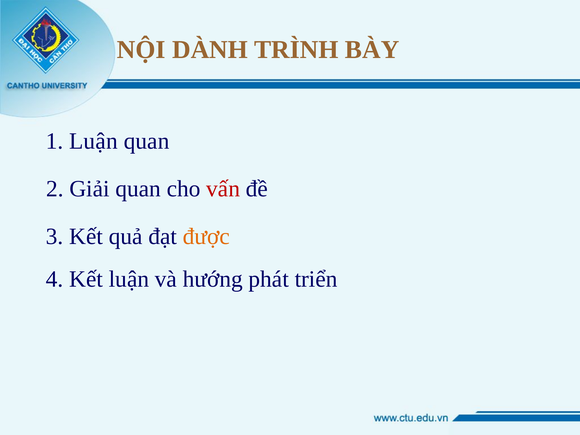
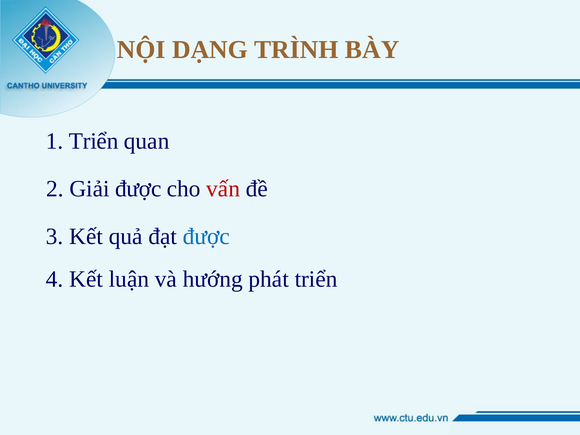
DÀNH: DÀNH -> DẠNG (210, 50)
1 Luận: Luận -> Triển (94, 141)
Giải quan: quan -> được (138, 189)
được colour: orange -> blue (206, 236)
